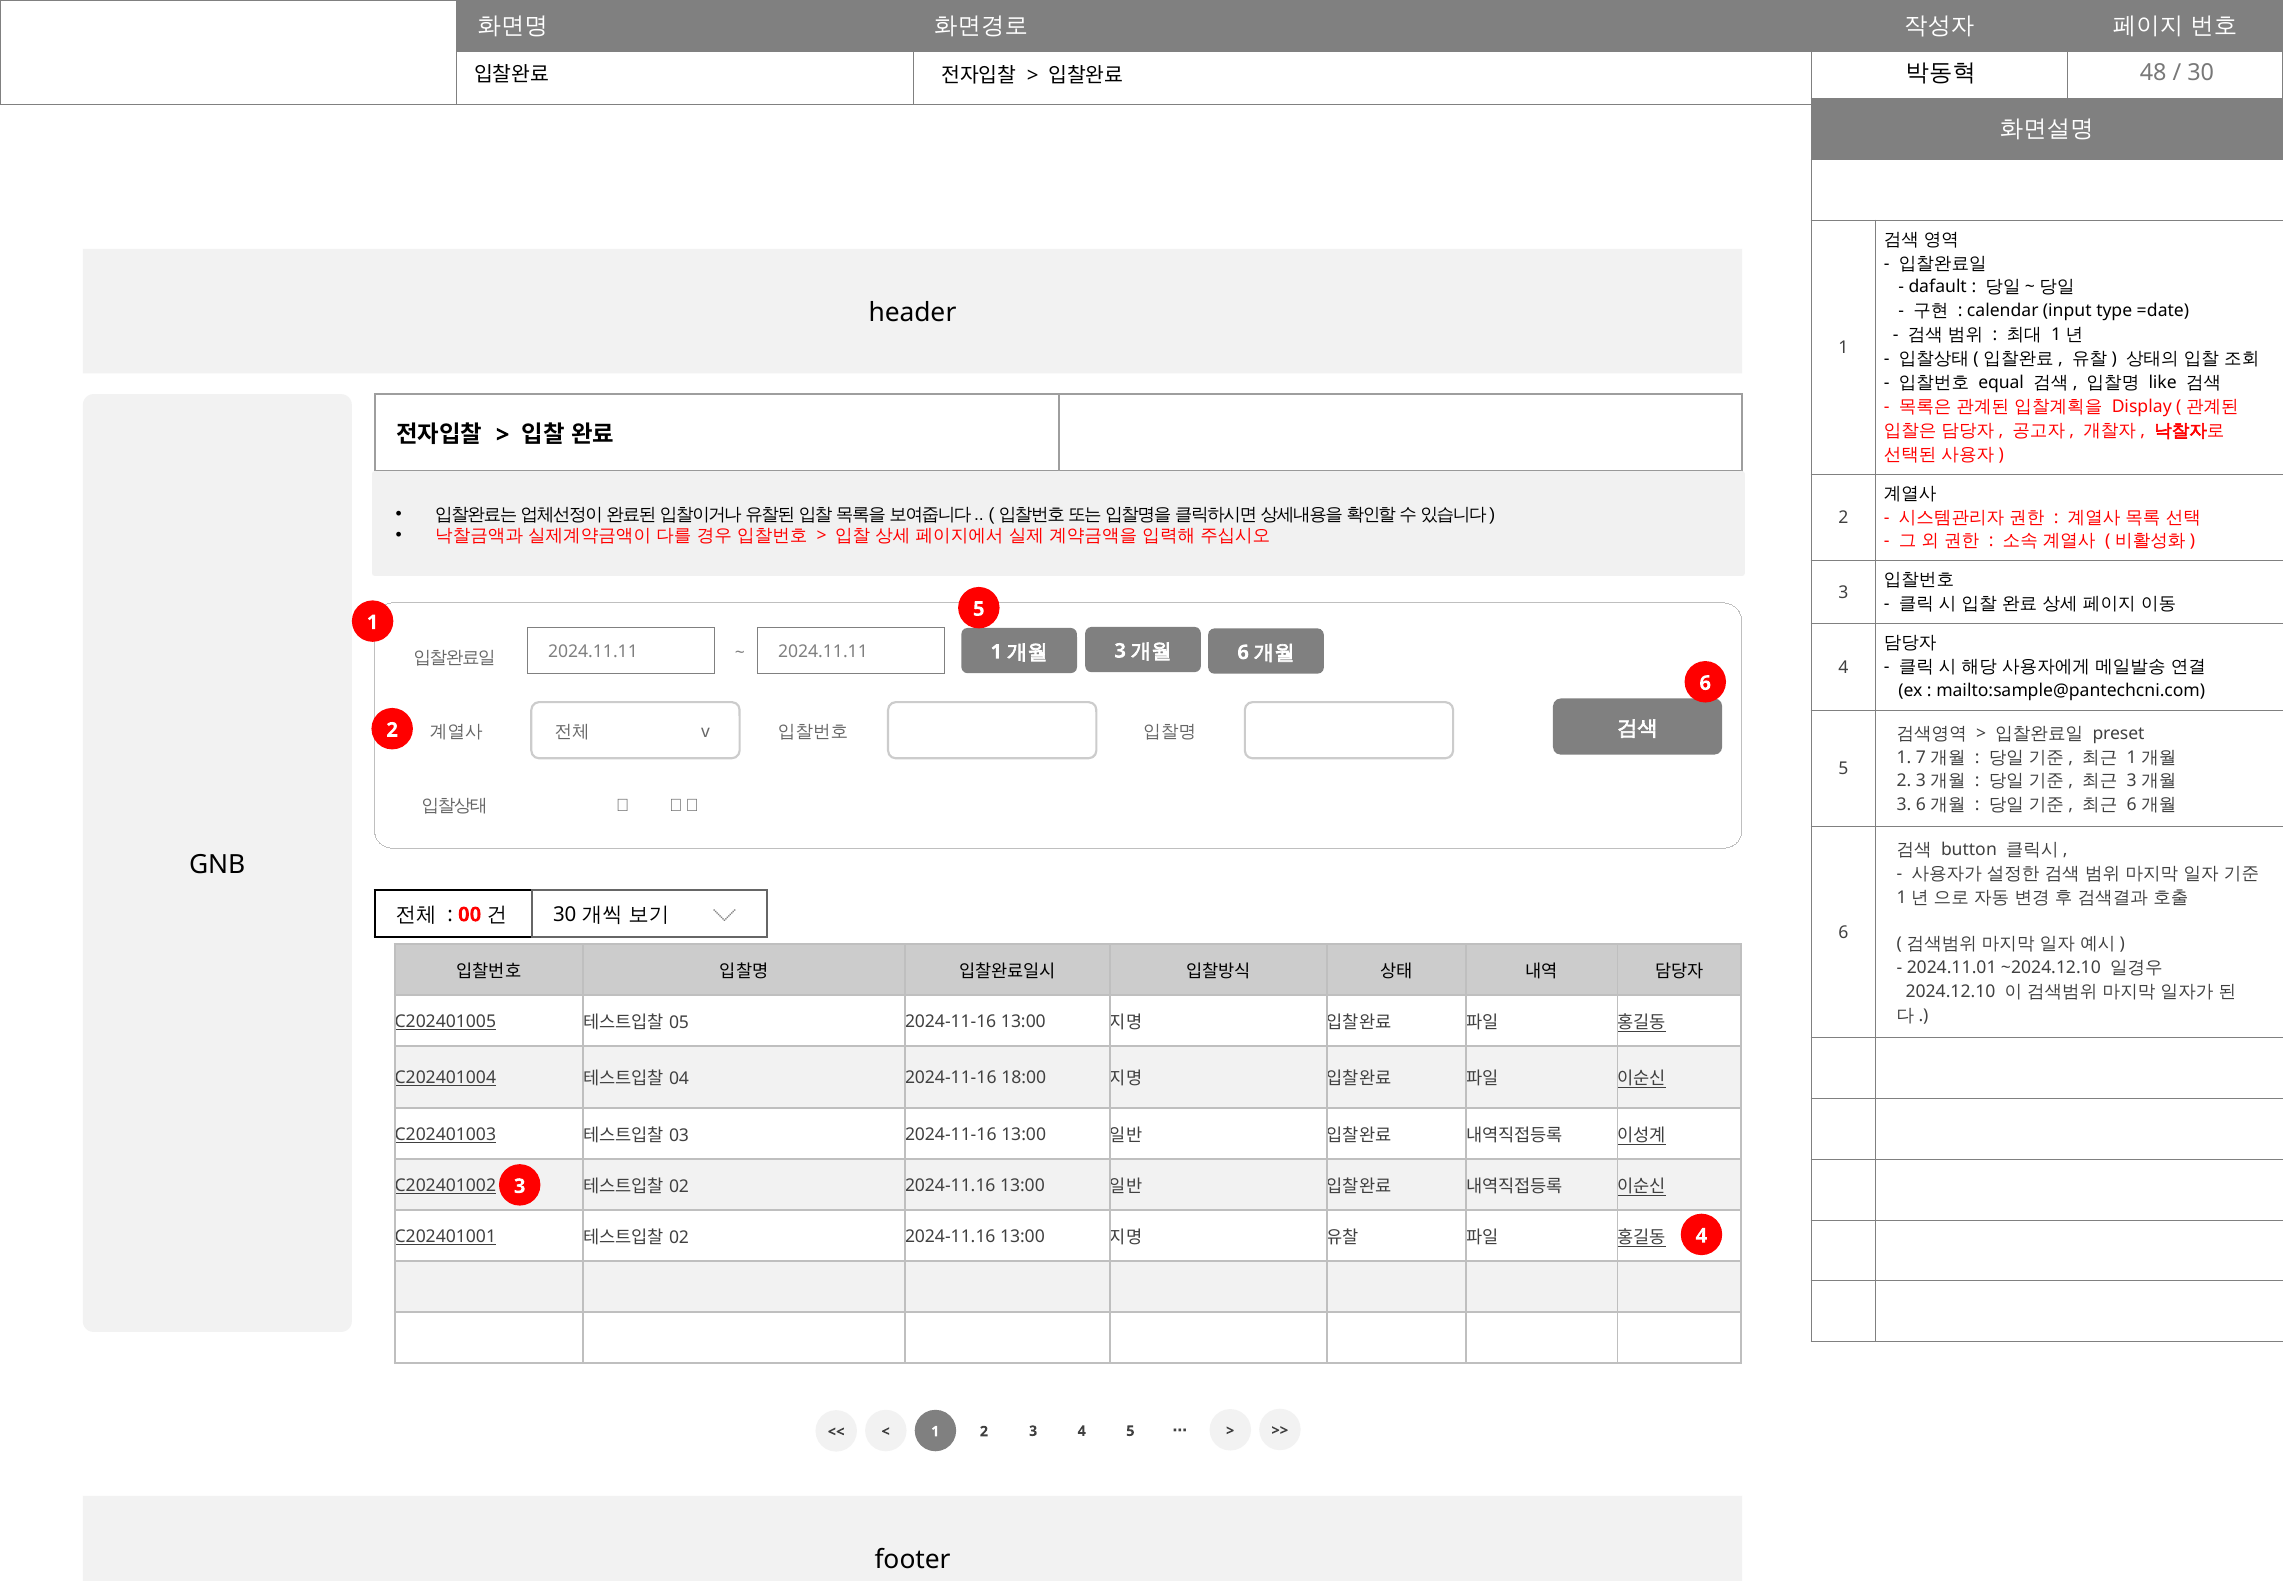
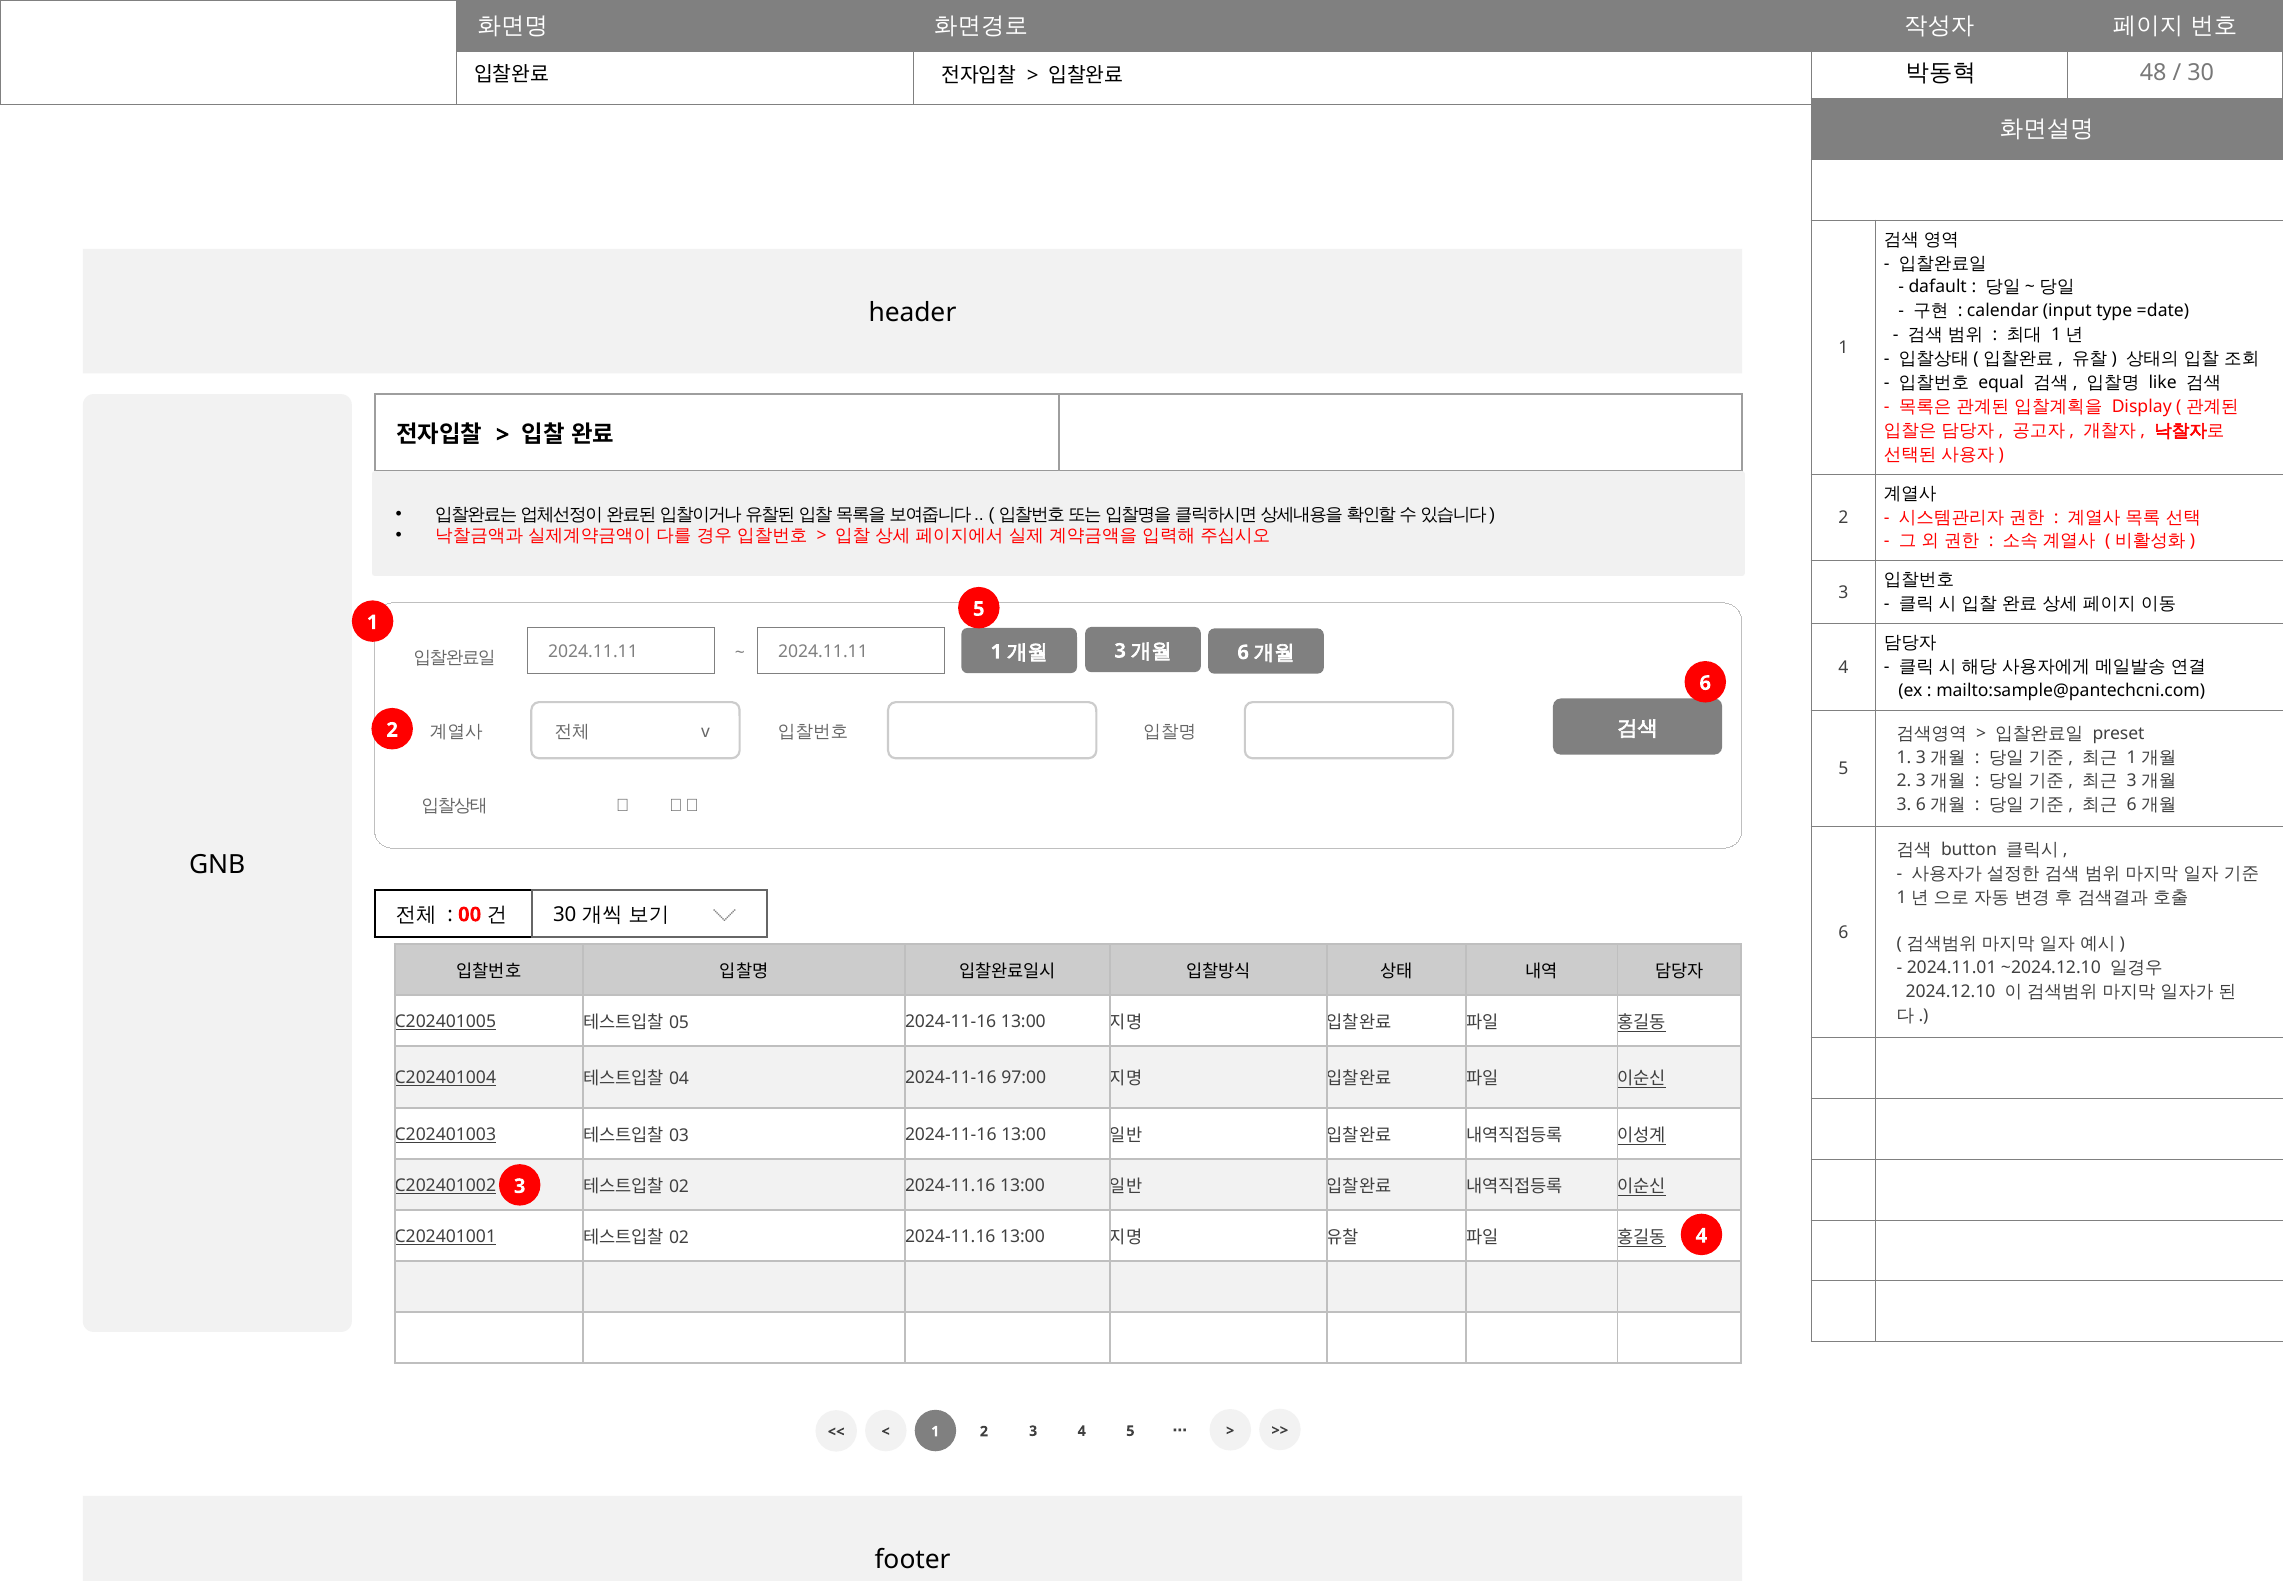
7: 7 -> 3 (1921, 757)
18:00: 18:00 -> 97:00 (1024, 1078)
